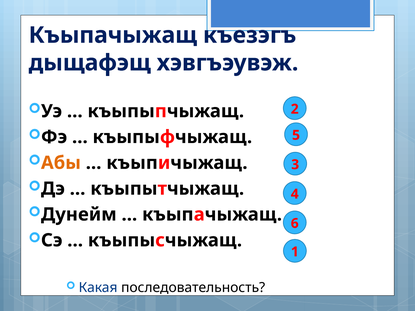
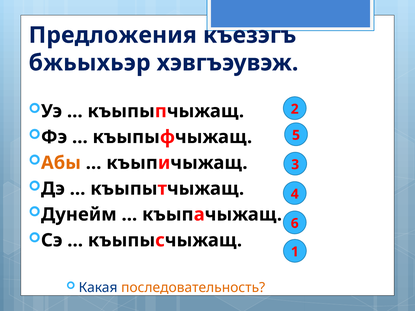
Къыпачыжащ: Къыпачыжащ -> Предложения (113, 35)
дыщафэщ: дыщафэщ -> бжьыхьэр (90, 63)
последовательность colour: black -> orange (193, 288)
